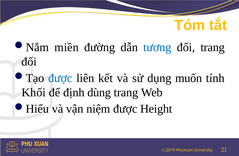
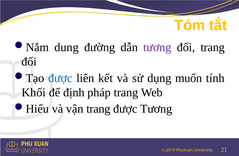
miền: miền -> dung (67, 47)
tương colour: blue -> purple (157, 47)
dùng: dùng -> pháp (99, 92)
vận niệm: niệm -> trang (98, 108)
được Height: Height -> Tương (156, 108)
